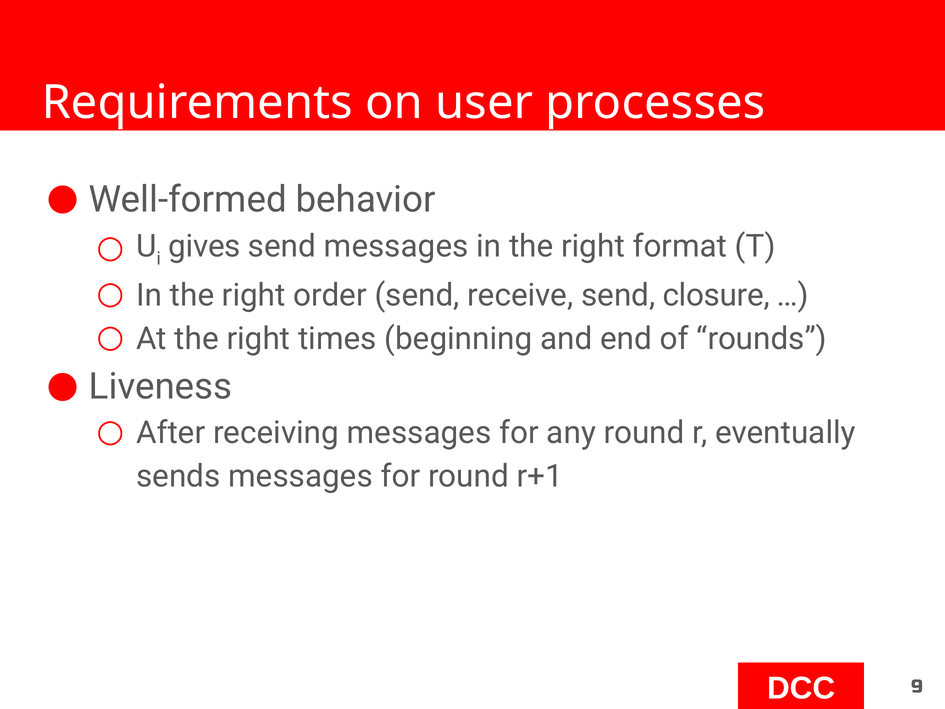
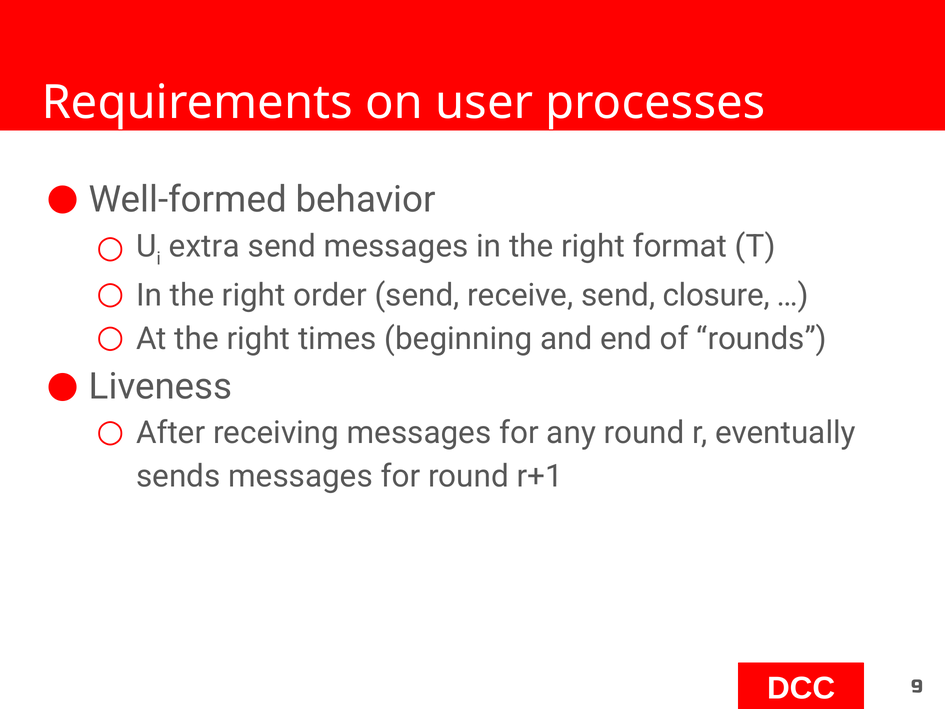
gives: gives -> extra (204, 246)
